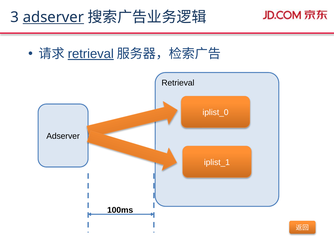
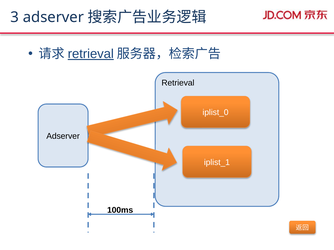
adserver underline: present -> none (53, 17)
